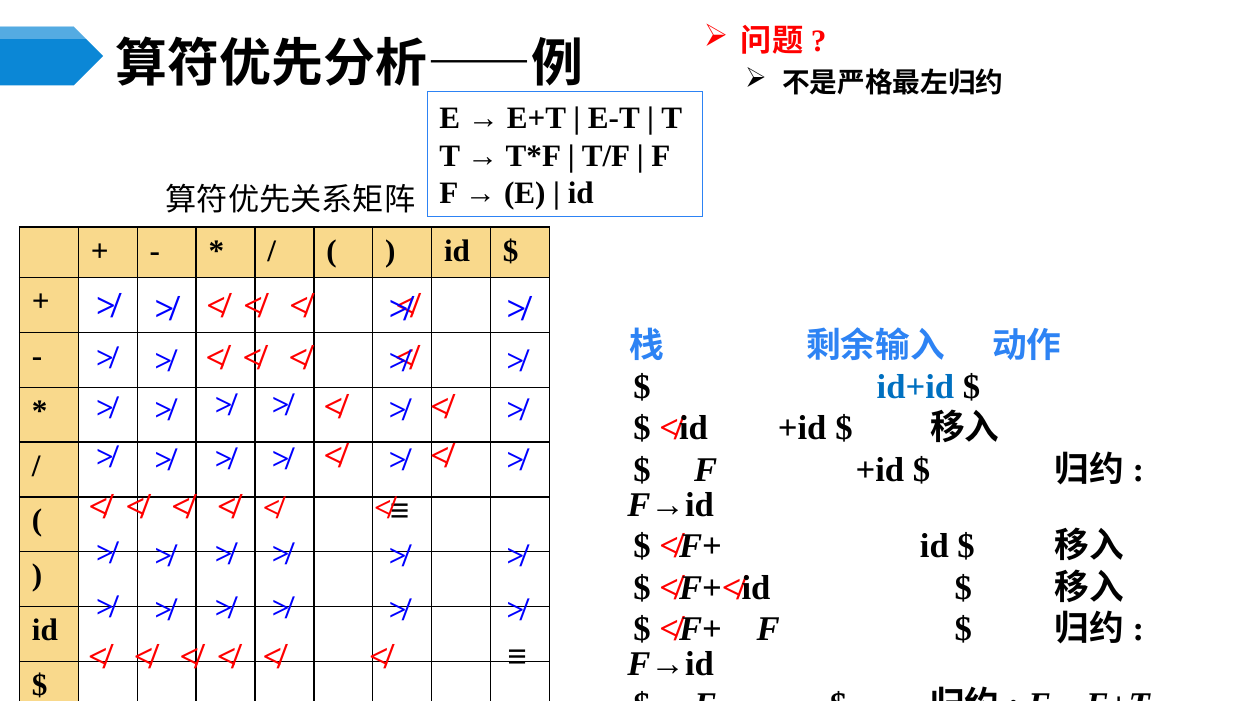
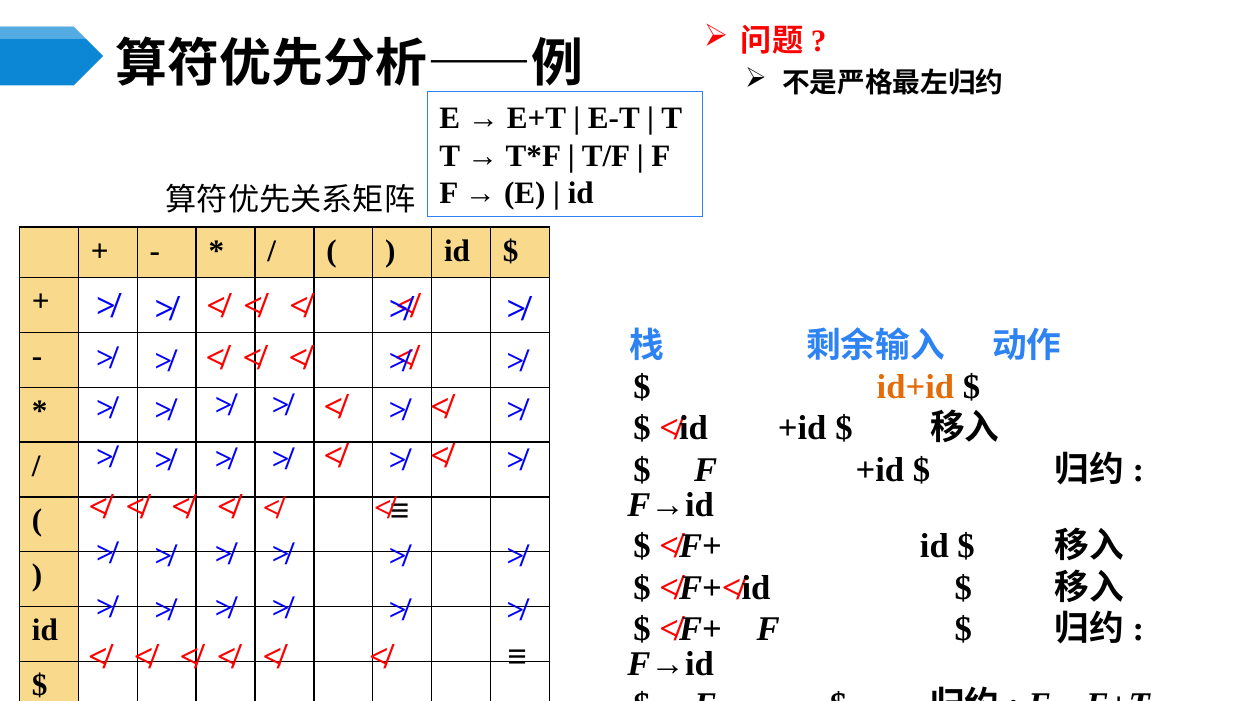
id+id colour: blue -> orange (915, 387)
